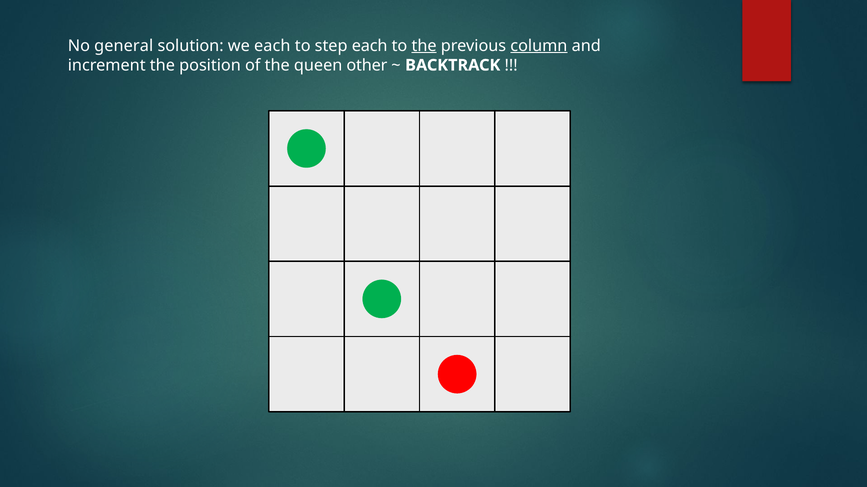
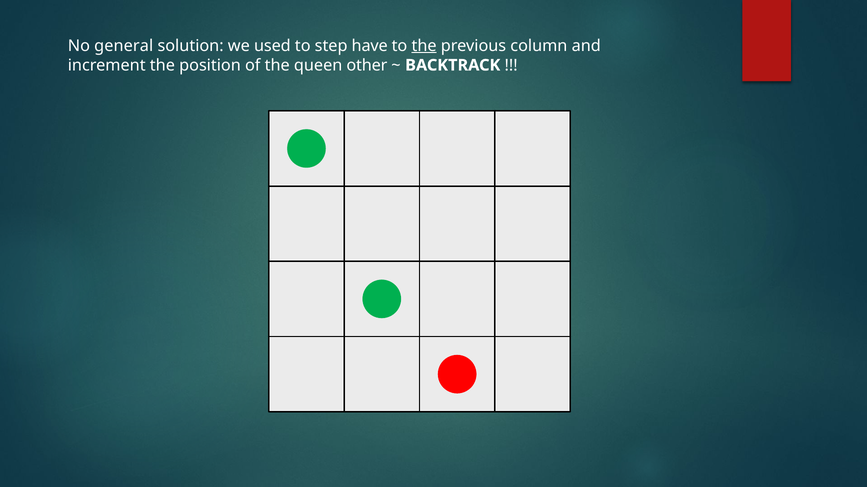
we each: each -> used (272, 46)
step each: each -> have (370, 46)
column underline: present -> none (539, 46)
